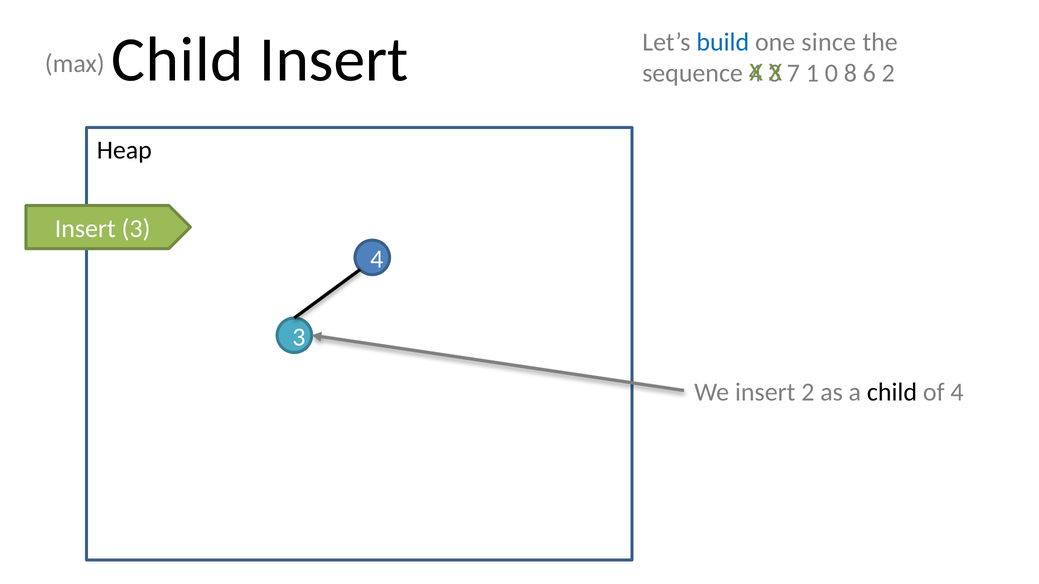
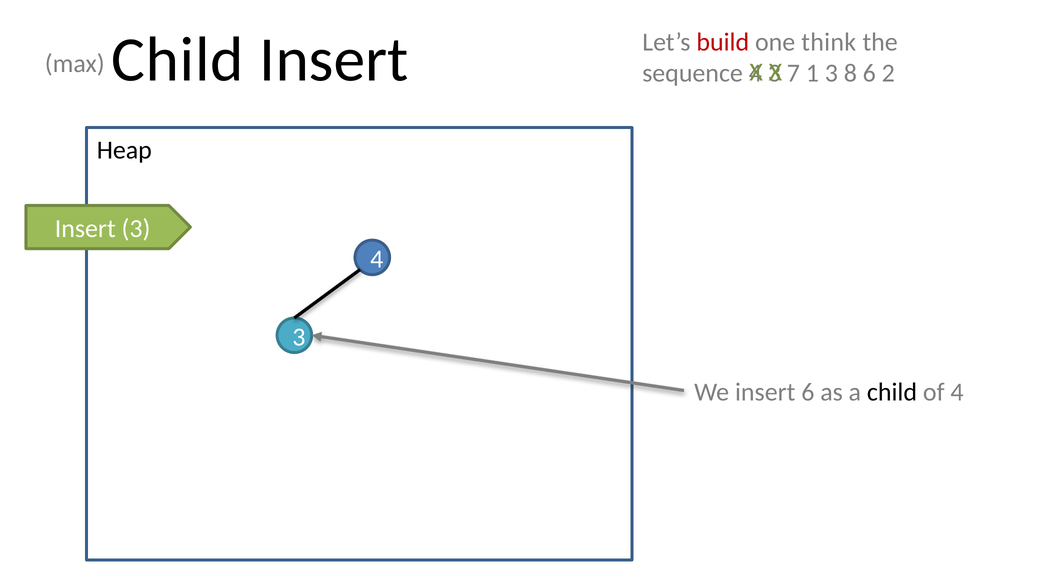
build colour: blue -> red (723, 42)
since: since -> think (829, 42)
1 0: 0 -> 3 (831, 73)
insert 2: 2 -> 6 (808, 393)
